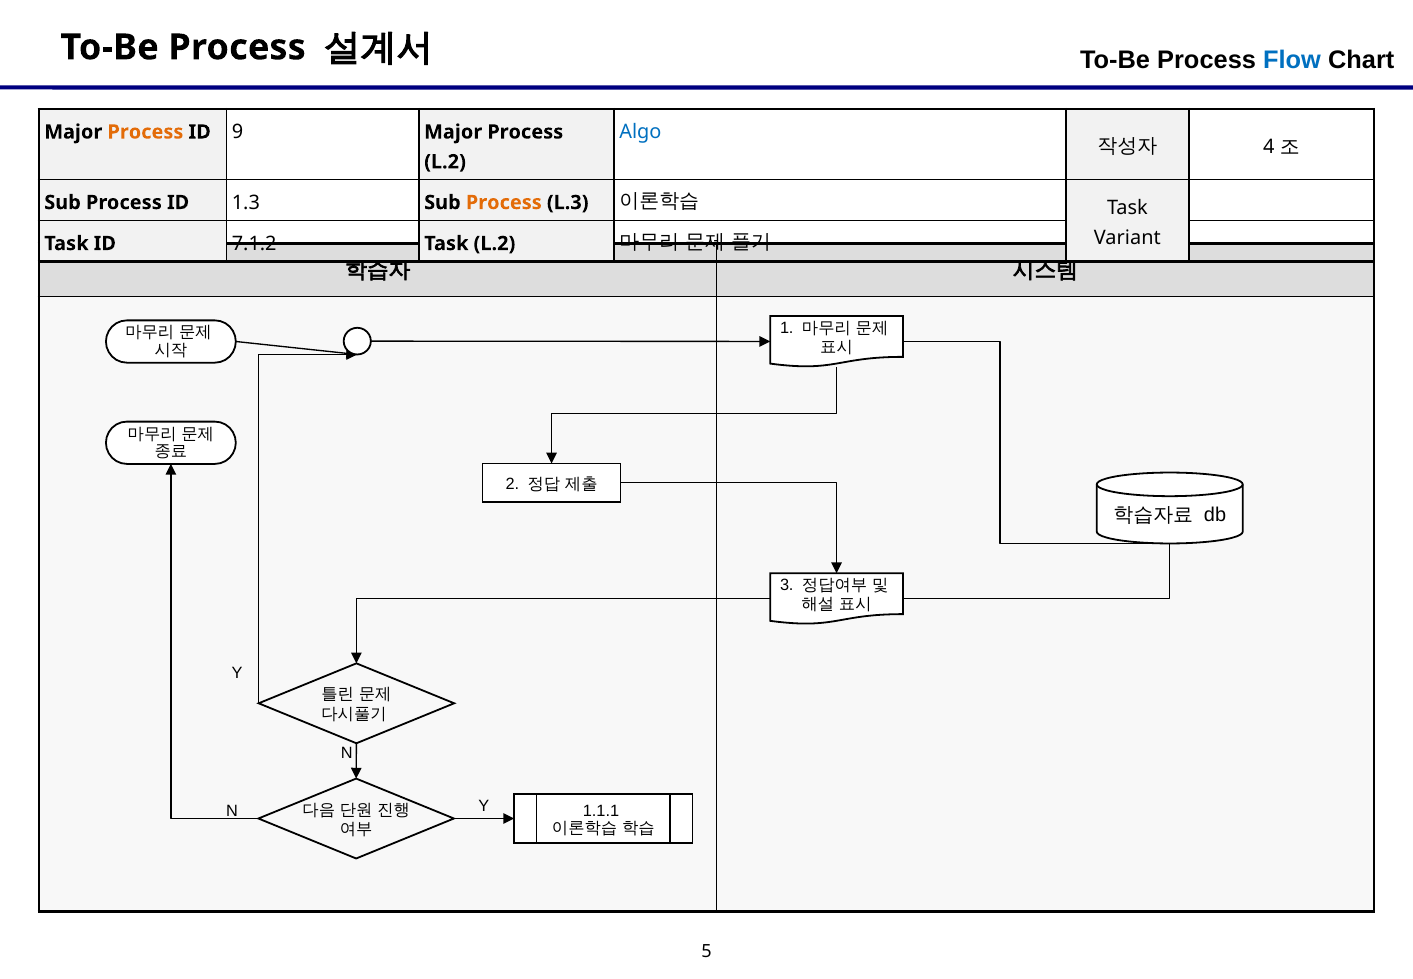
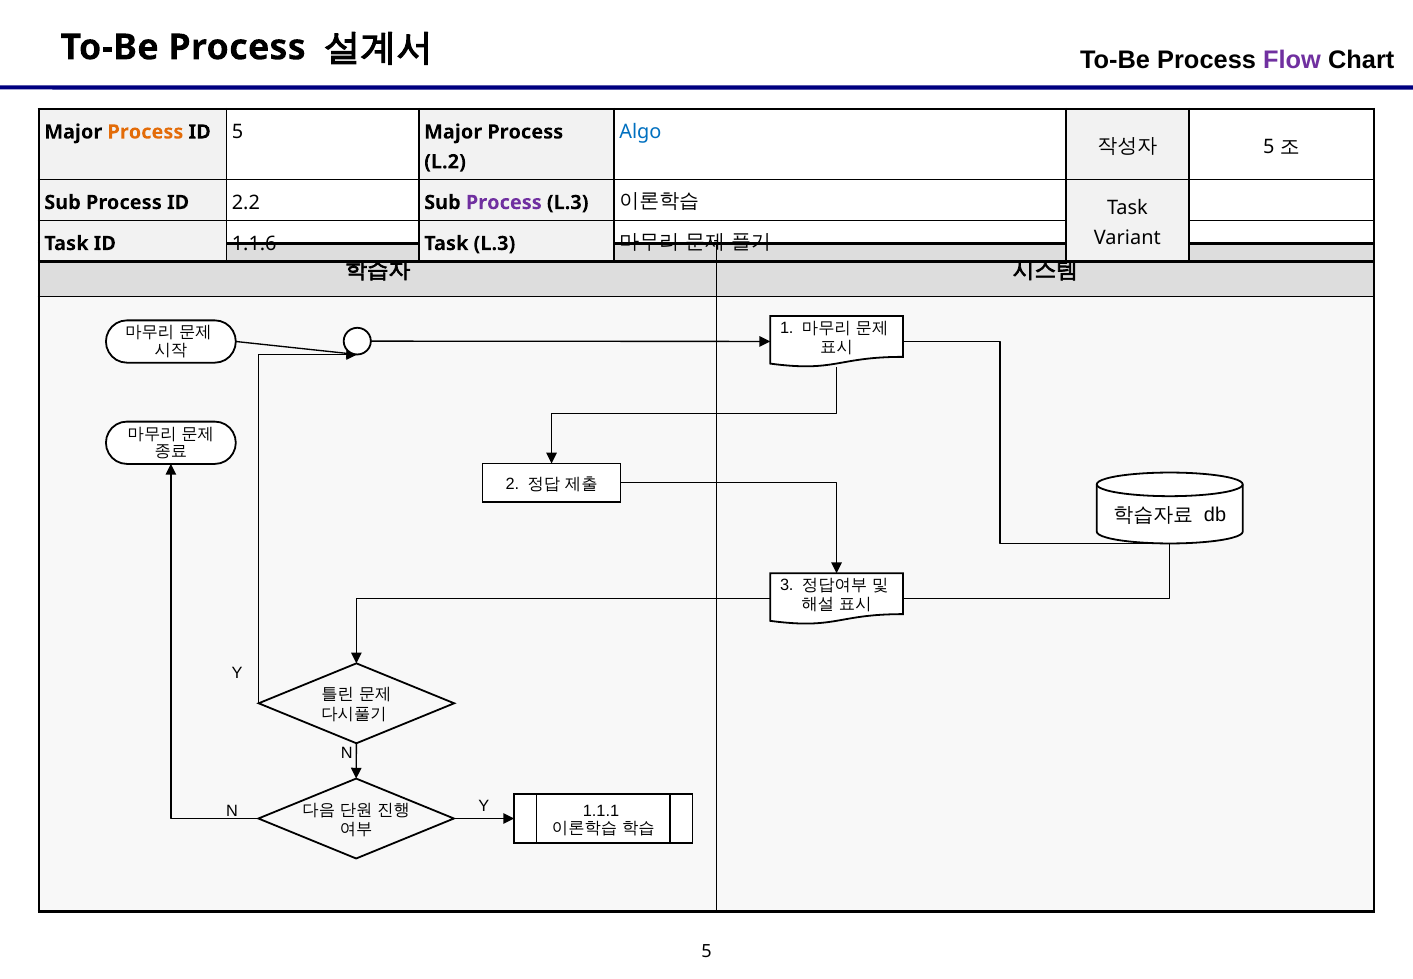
Flow colour: blue -> purple (1292, 61)
ID 9: 9 -> 5 (237, 132)
4: 4 -> 5 (1269, 147)
1.3: 1.3 -> 2.2 (246, 202)
Process colour: orange -> purple (504, 202)
7.1.2: 7.1.2 -> 1.1.6 (254, 243)
Task L.2: L.2 -> L.3 (494, 243)
